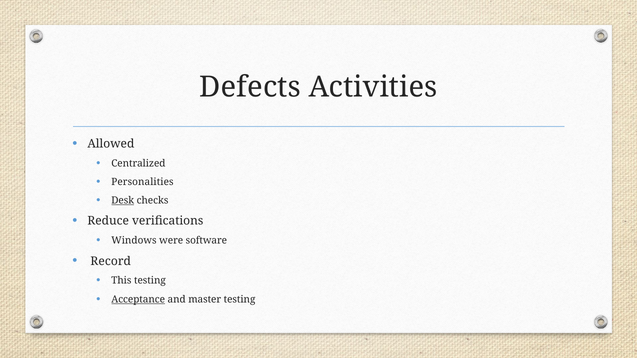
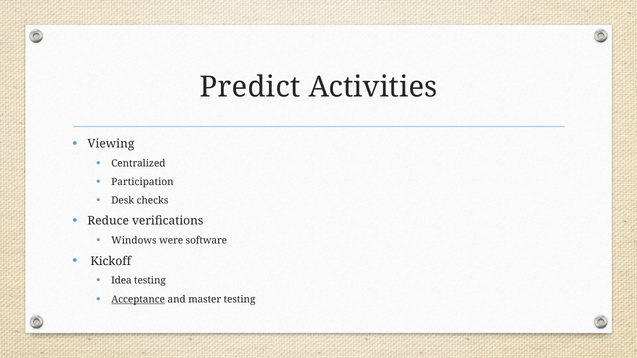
Defects: Defects -> Predict (250, 87)
Allowed: Allowed -> Viewing (111, 144)
Personalities: Personalities -> Participation (142, 182)
Desk underline: present -> none (123, 201)
Record: Record -> Kickoff (111, 261)
This: This -> Idea (121, 281)
